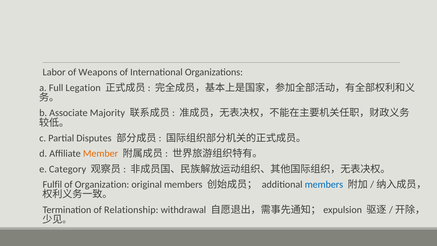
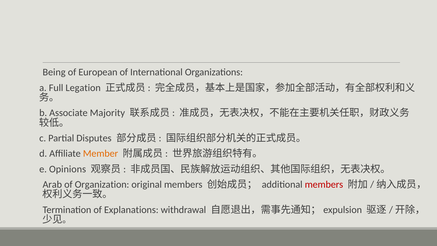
Labor: Labor -> Being (54, 72)
Weapons: Weapons -> European (98, 72)
Category: Category -> Opinions (68, 169)
Fulfil: Fulfil -> Arab (52, 184)
members colour: blue -> red (324, 184)
Relationship: Relationship -> Explanations (131, 210)
